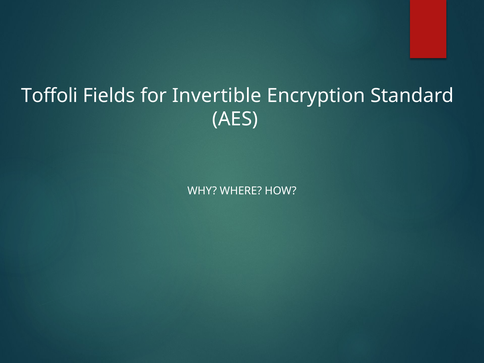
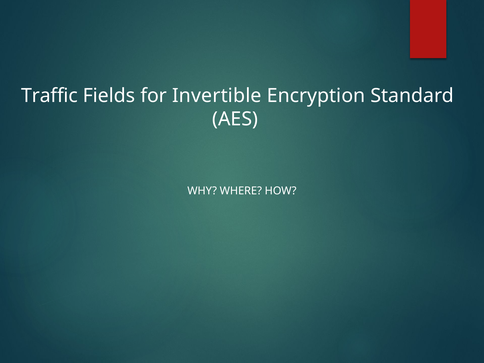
Toffoli: Toffoli -> Traffic (50, 96)
